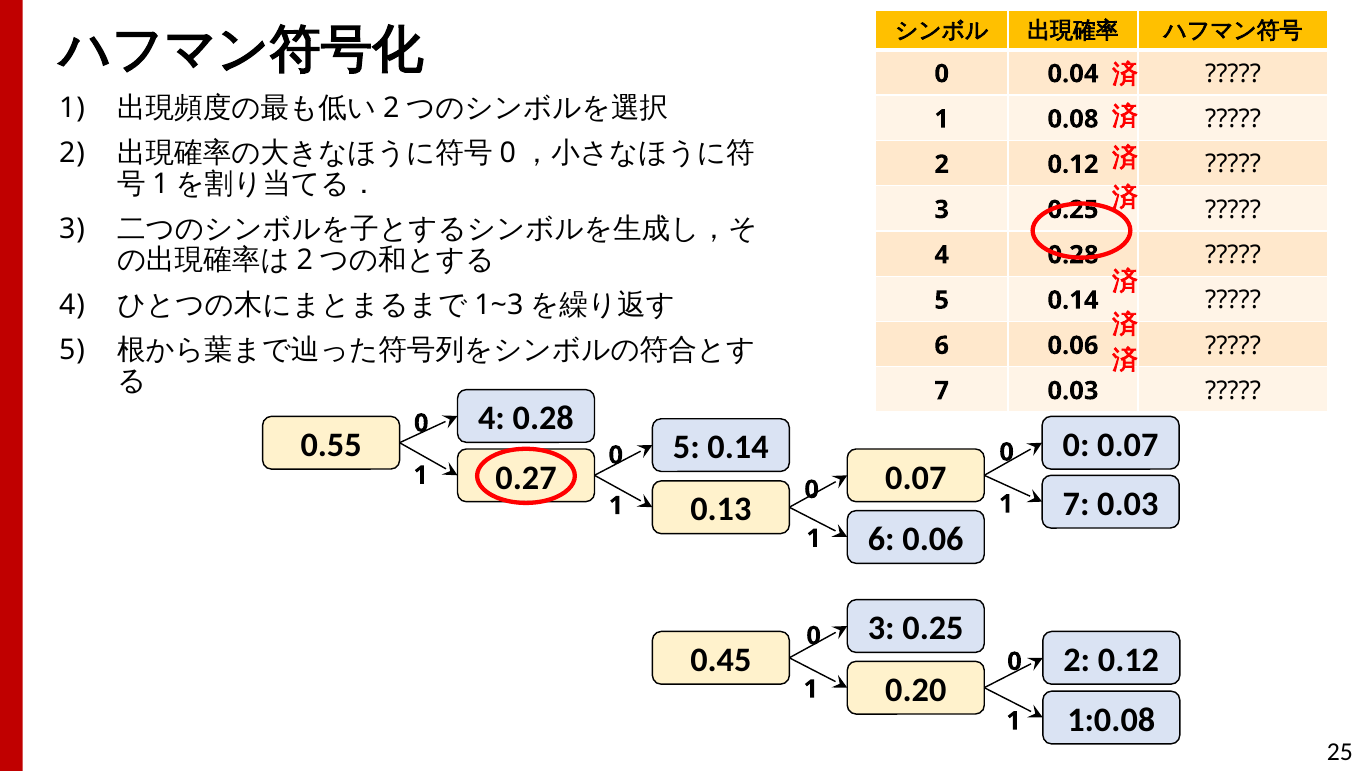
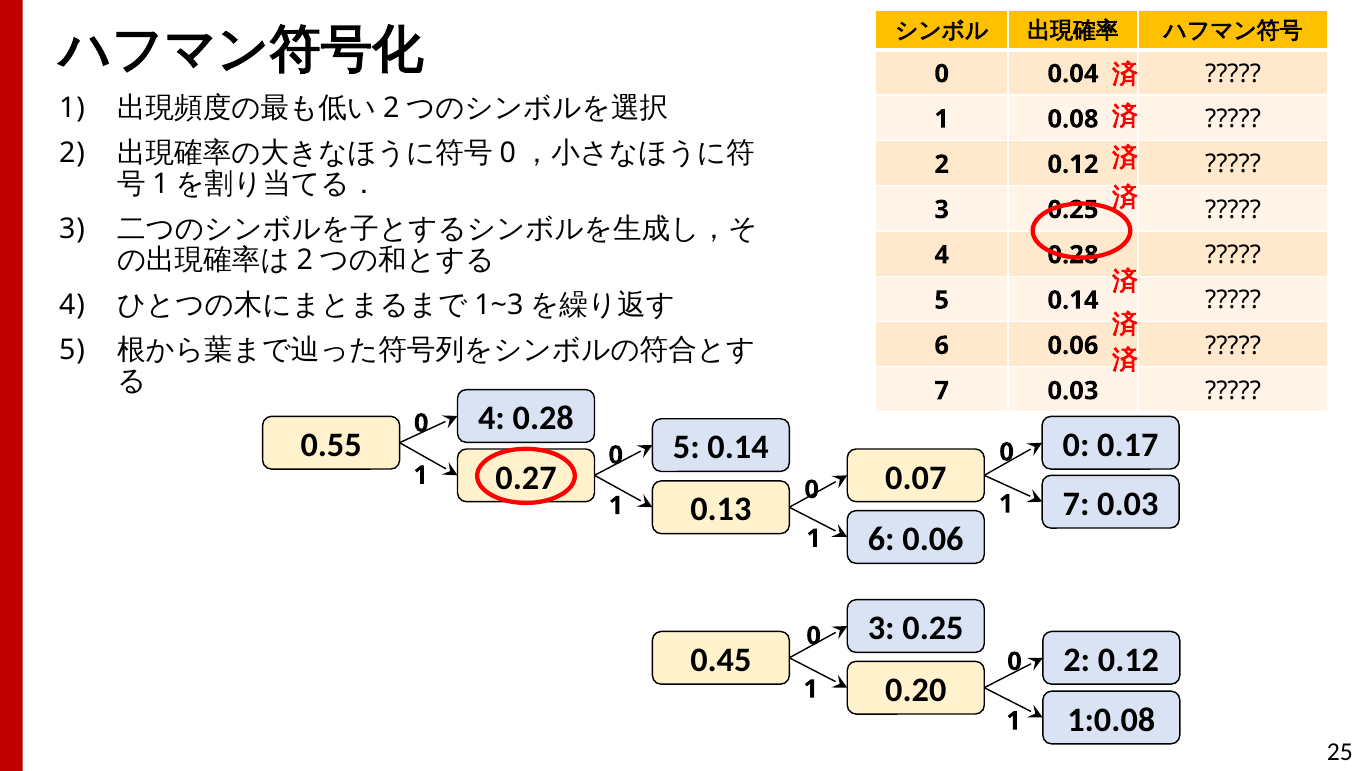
0 0.07: 0.07 -> 0.17 (1128, 445)
